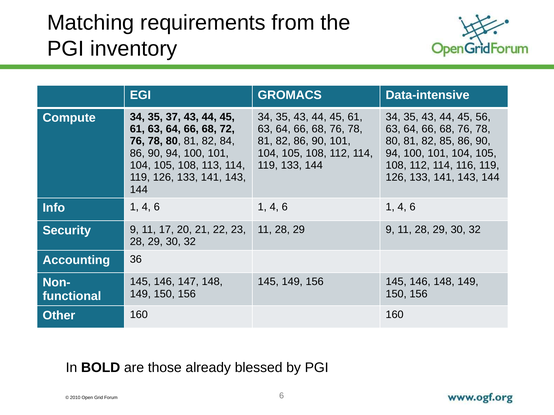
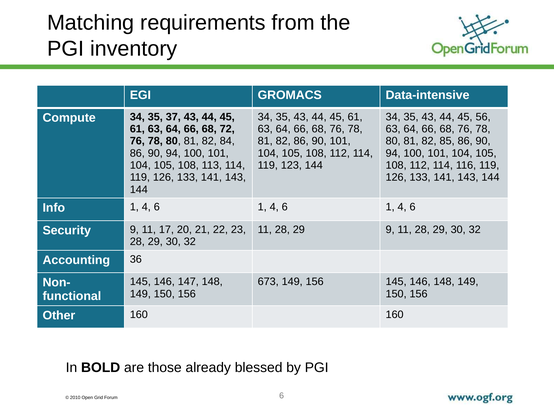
119 133: 133 -> 123 (291, 165)
145: 145 -> 673 (268, 282)
